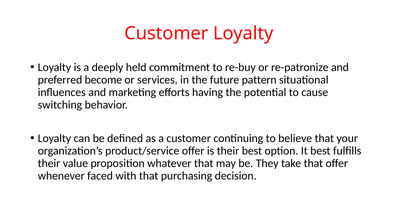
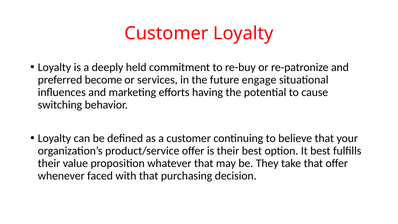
pattern: pattern -> engage (259, 80)
